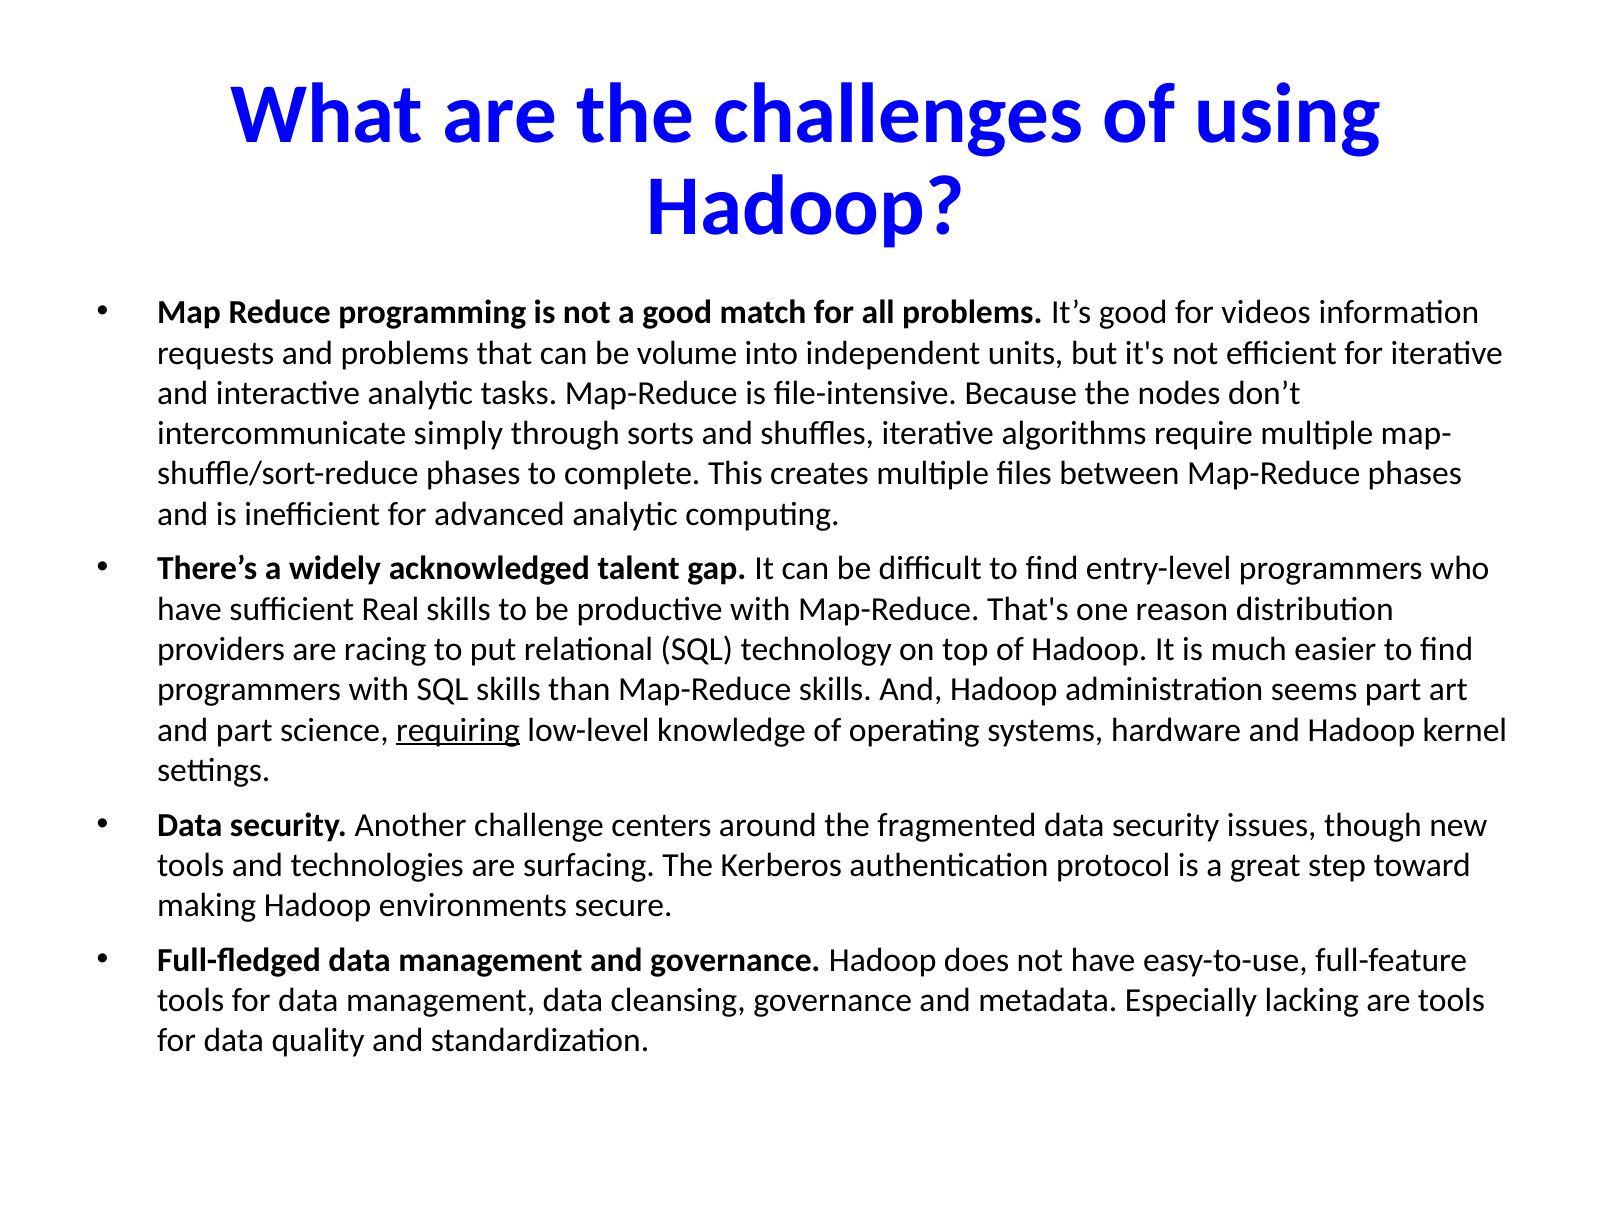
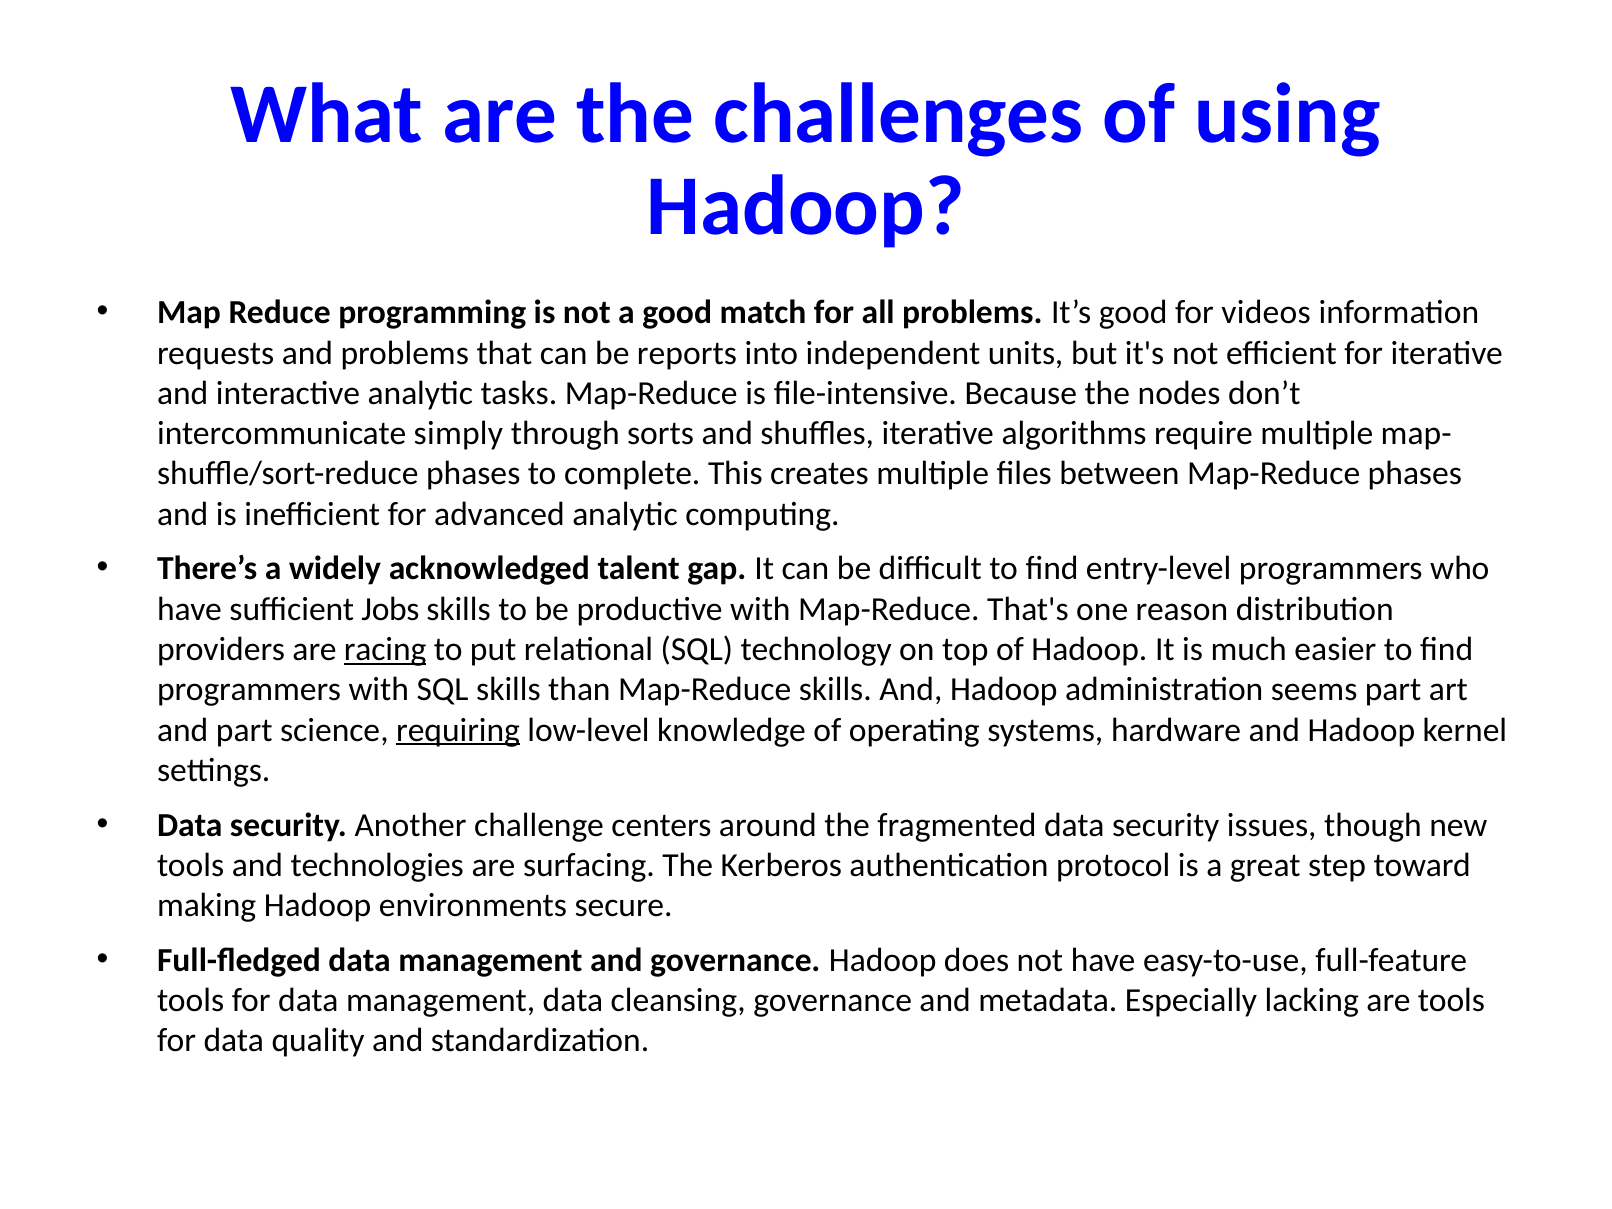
volume: volume -> reports (687, 353)
Real: Real -> Jobs (390, 609)
racing underline: none -> present (385, 649)
